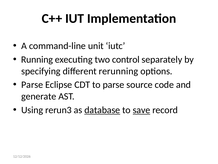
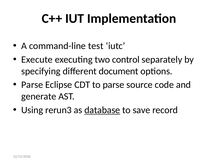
unit: unit -> test (96, 46)
Running: Running -> Execute (37, 59)
rerunning: rerunning -> document (119, 71)
save underline: present -> none (141, 110)
